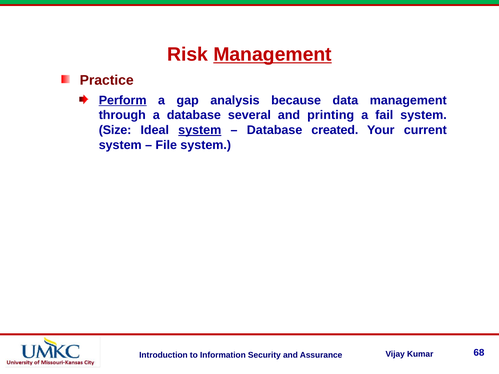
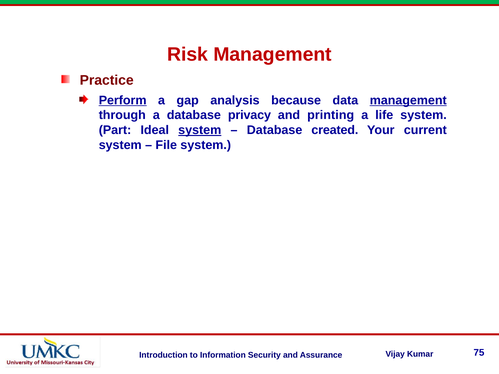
Management underline: present -> none (273, 54)
management underline: none -> present (408, 100)
several: several -> privacy (249, 115)
fail: fail -> life (384, 115)
Size: Size -> Part (115, 130)
68: 68 -> 75 (479, 353)
